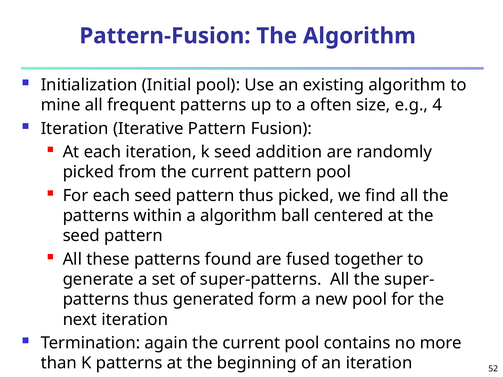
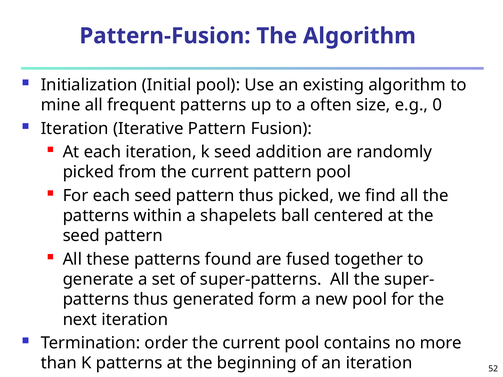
4: 4 -> 0 (437, 105)
a algorithm: algorithm -> shapelets (238, 216)
again: again -> order (166, 343)
